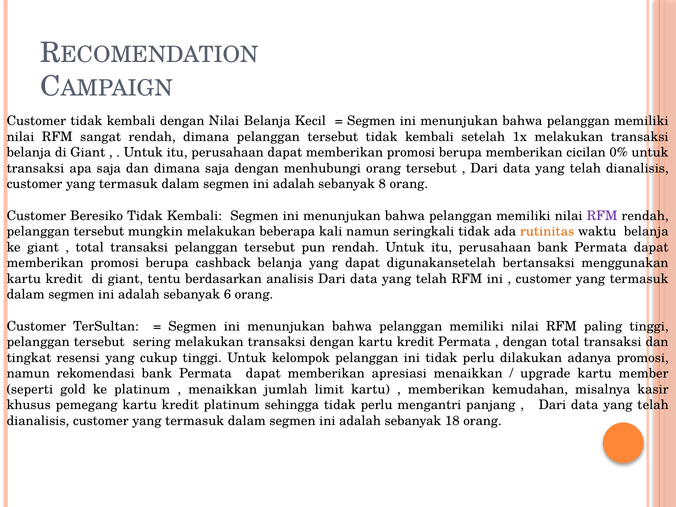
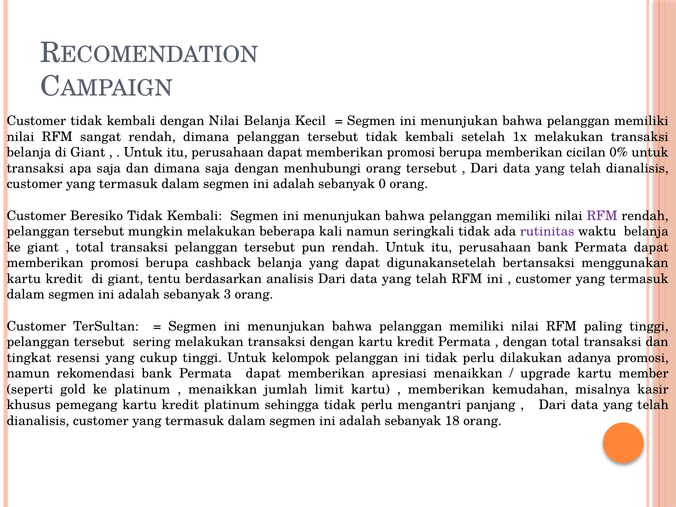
8: 8 -> 0 (382, 184)
rutinitas colour: orange -> purple (547, 231)
6: 6 -> 3 (227, 295)
